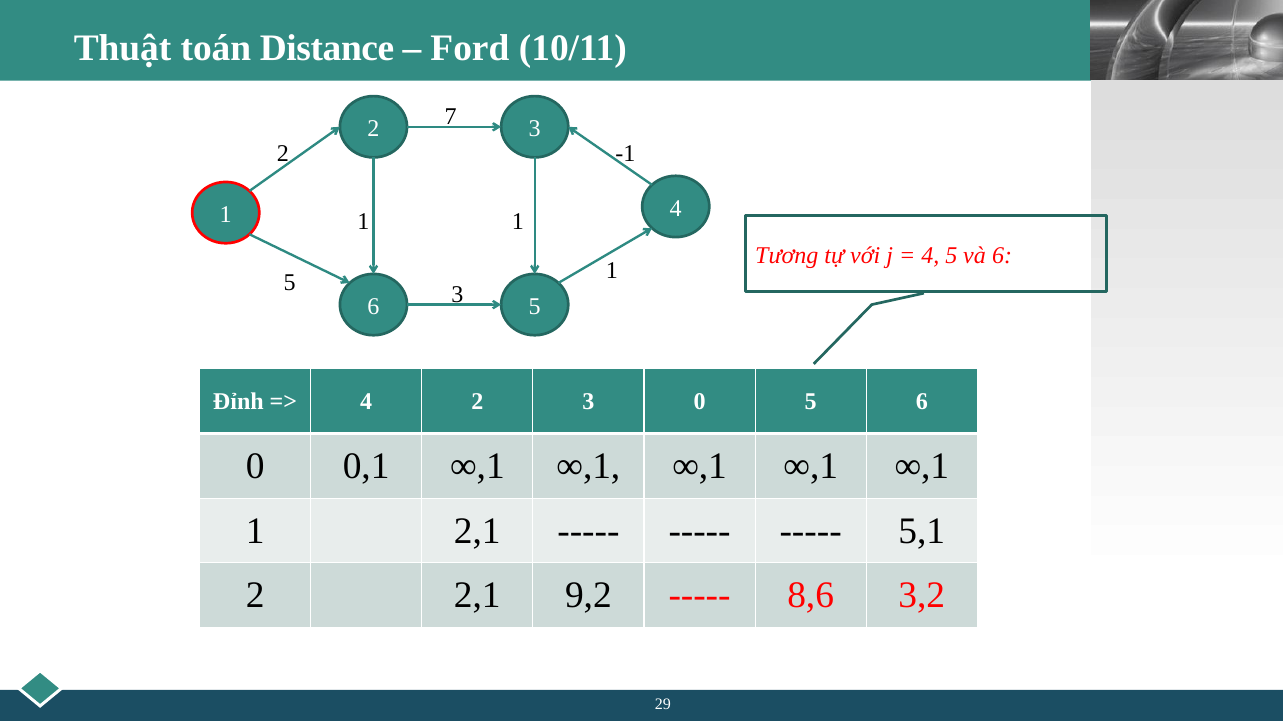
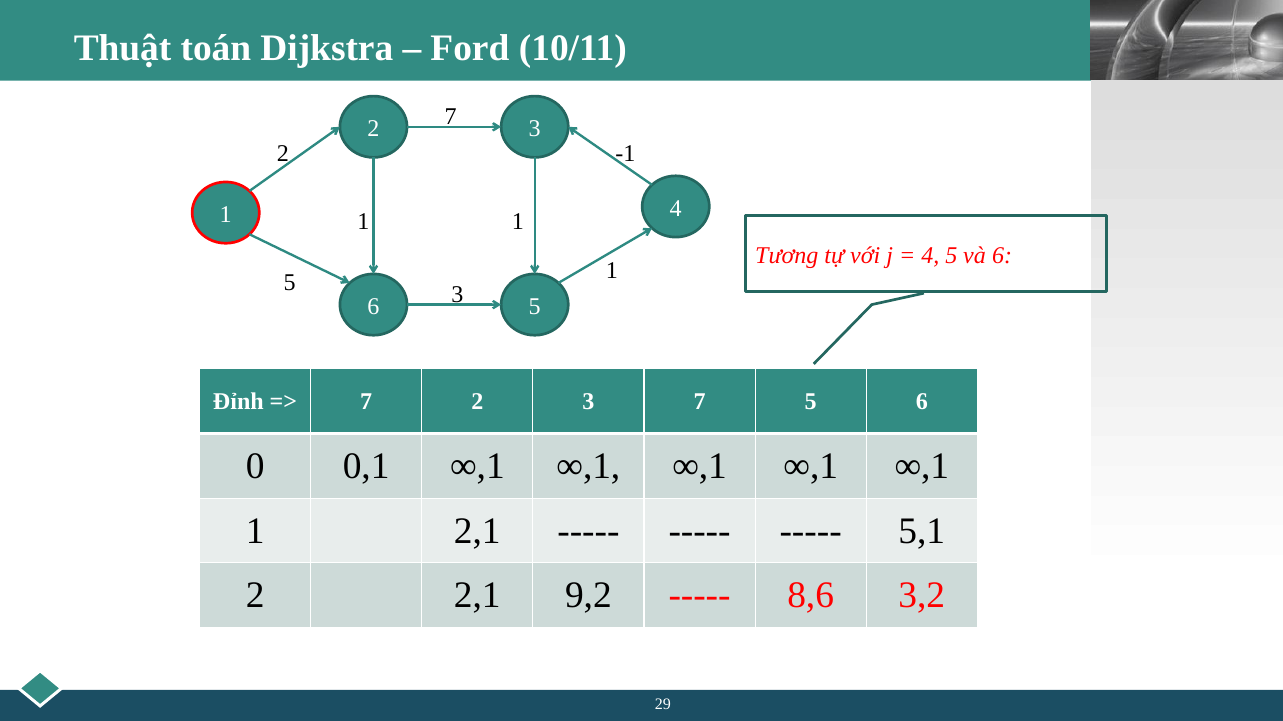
Distance: Distance -> Dijkstra (327, 48)
4: 4 -> 7 (366, 402)
3 0: 0 -> 7 (700, 402)
